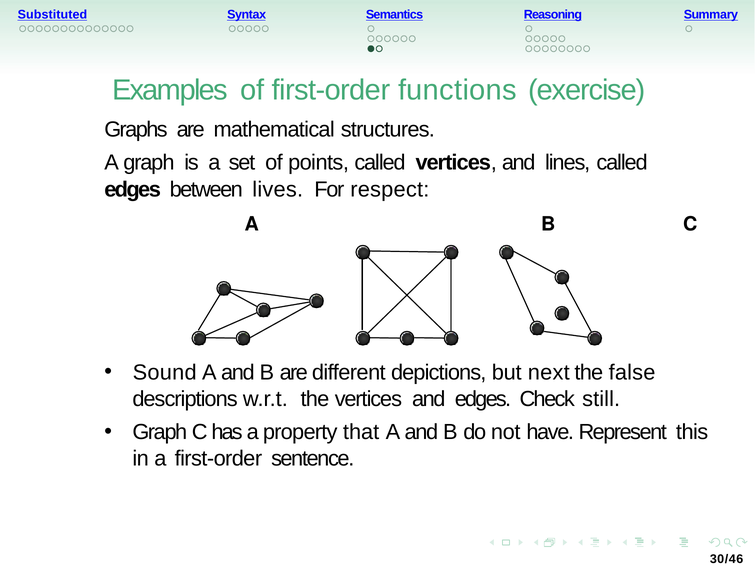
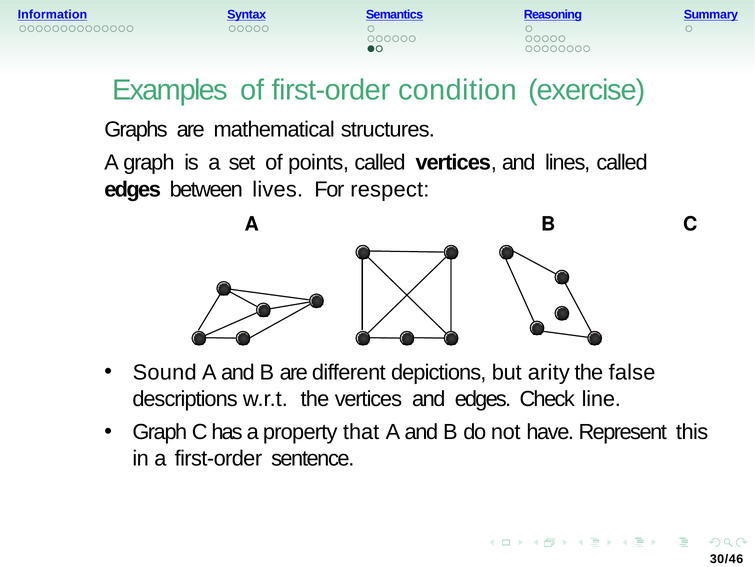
Substituted: Substituted -> Information (52, 15)
functions: functions -> condition (458, 90)
next: next -> arity (549, 372)
still: still -> line (601, 399)
